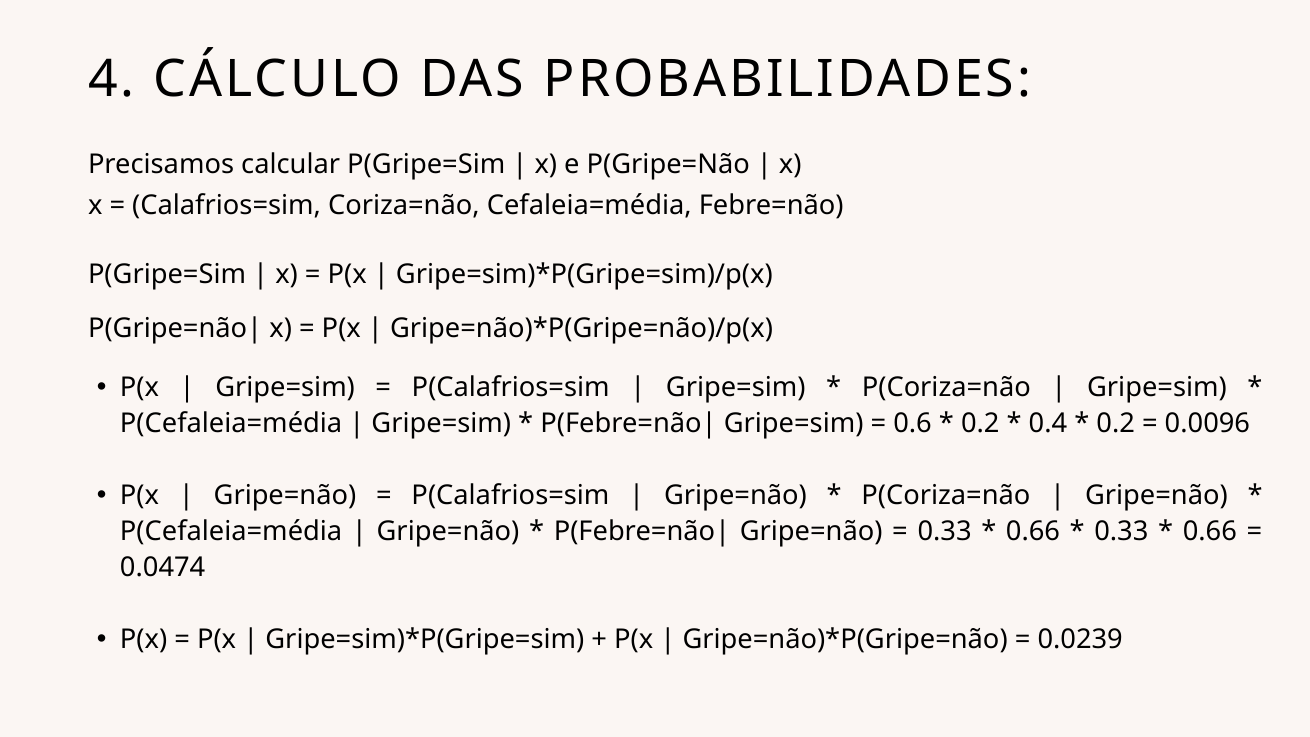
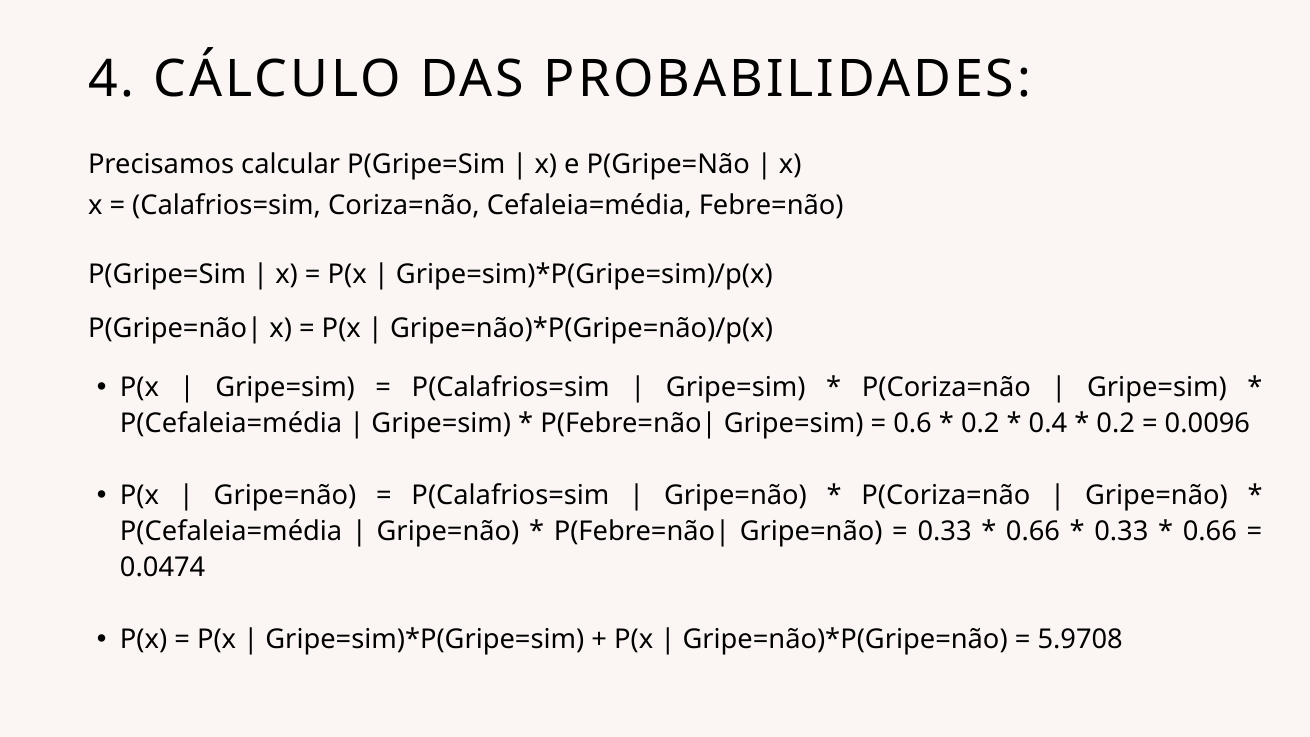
0.0239: 0.0239 -> 5.9708 (1080, 639)
